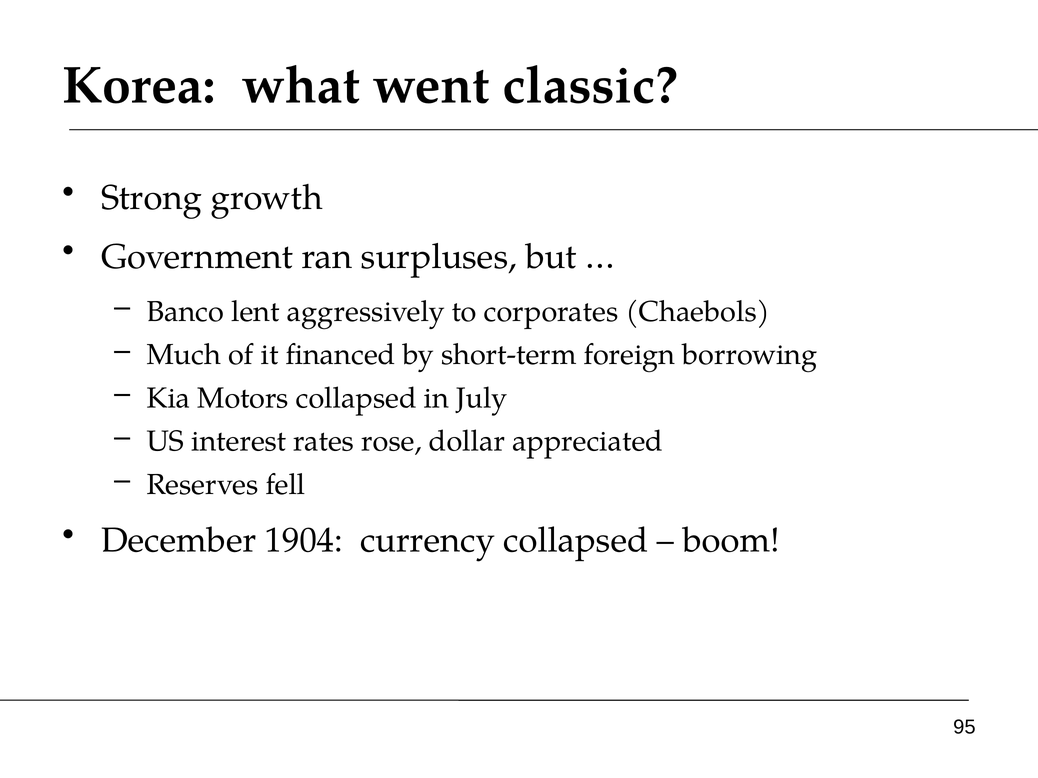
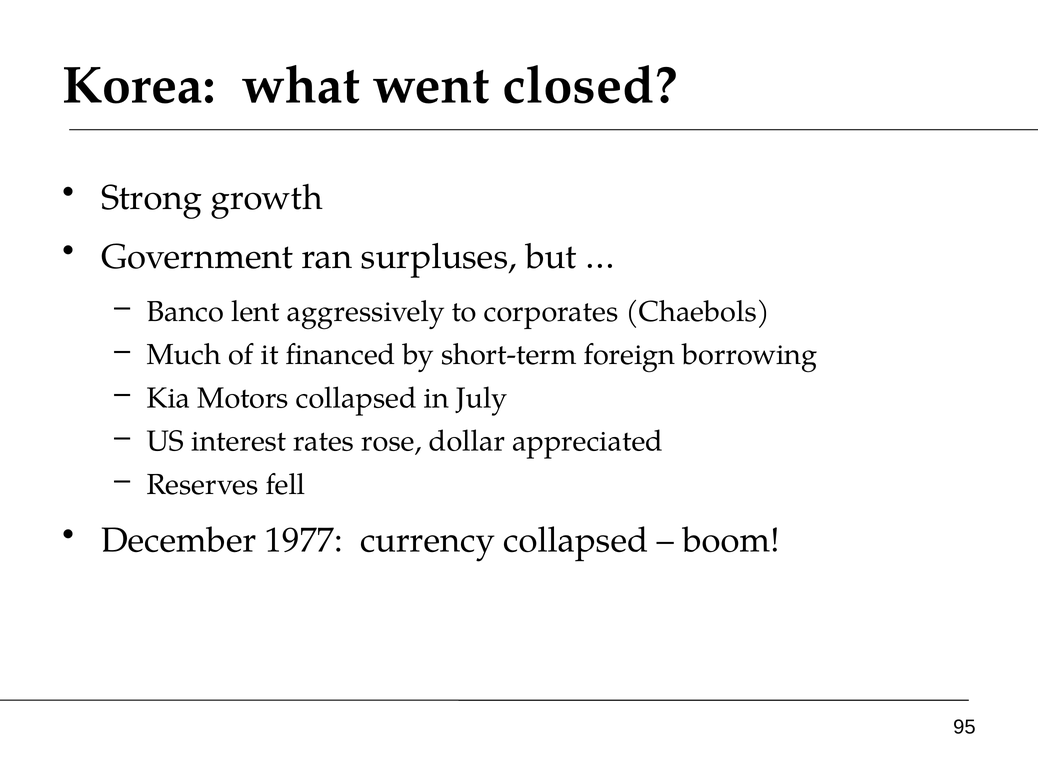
classic: classic -> closed (590, 86)
1904: 1904 -> 1977 (304, 541)
